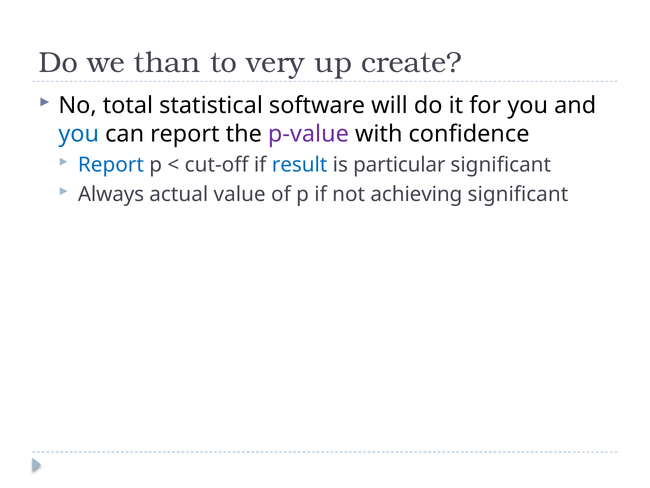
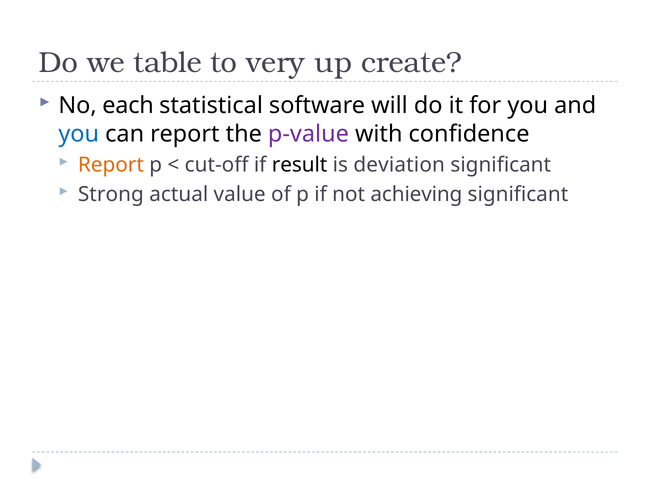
than: than -> table (167, 63)
total: total -> each (128, 106)
Report colour: blue -> orange (111, 165)
result colour: blue -> black (300, 165)
particular: particular -> deviation (399, 165)
Always: Always -> Strong (111, 194)
